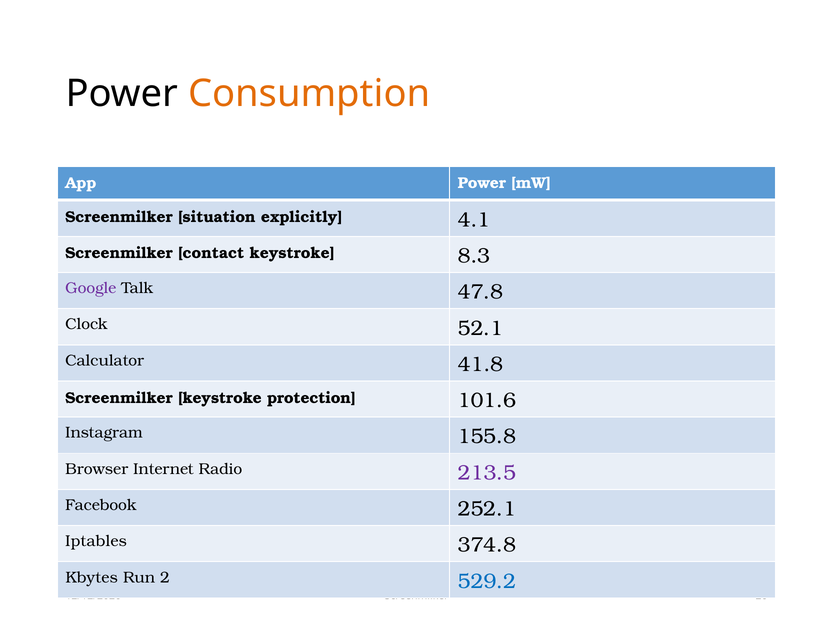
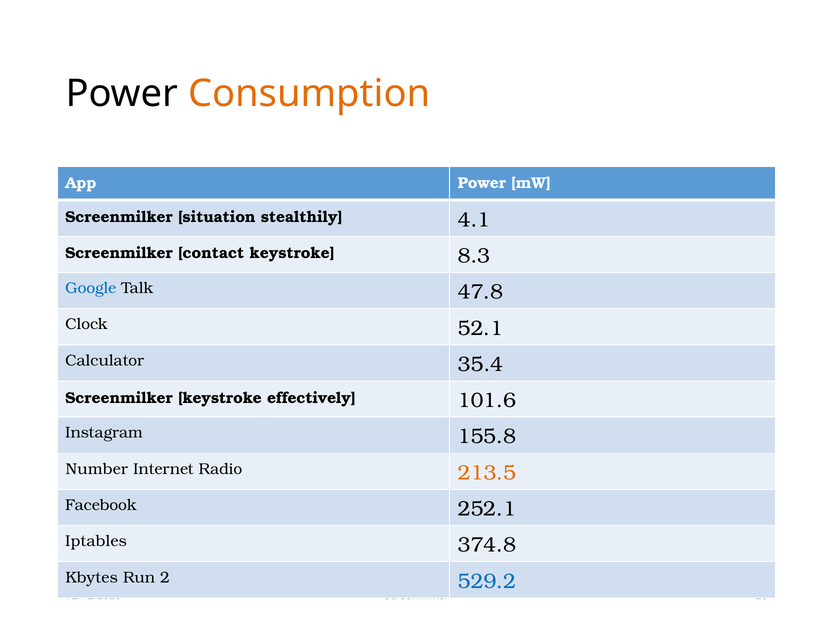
explicitly: explicitly -> stealthily (302, 217)
Google colour: purple -> blue (91, 288)
41.8: 41.8 -> 35.4 (480, 364)
protection: protection -> effectively (311, 398)
Browser: Browser -> Number (97, 469)
213.5 colour: purple -> orange (487, 473)
